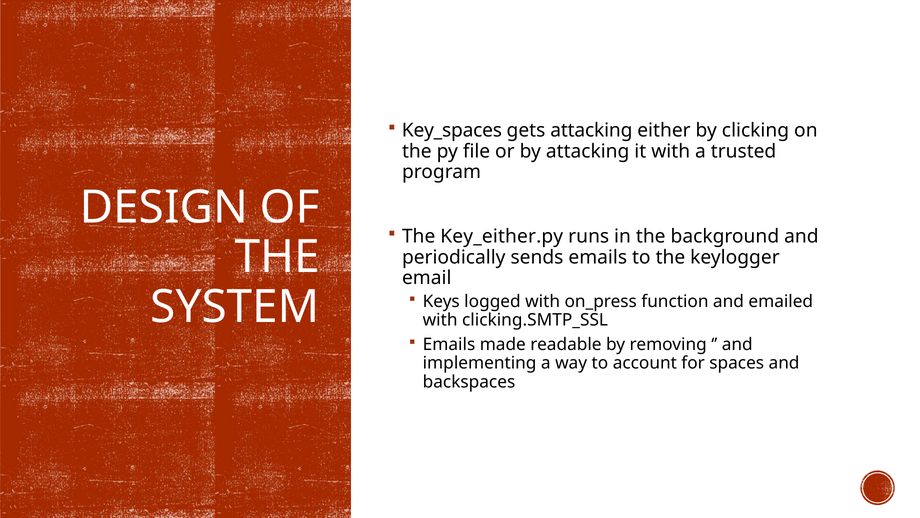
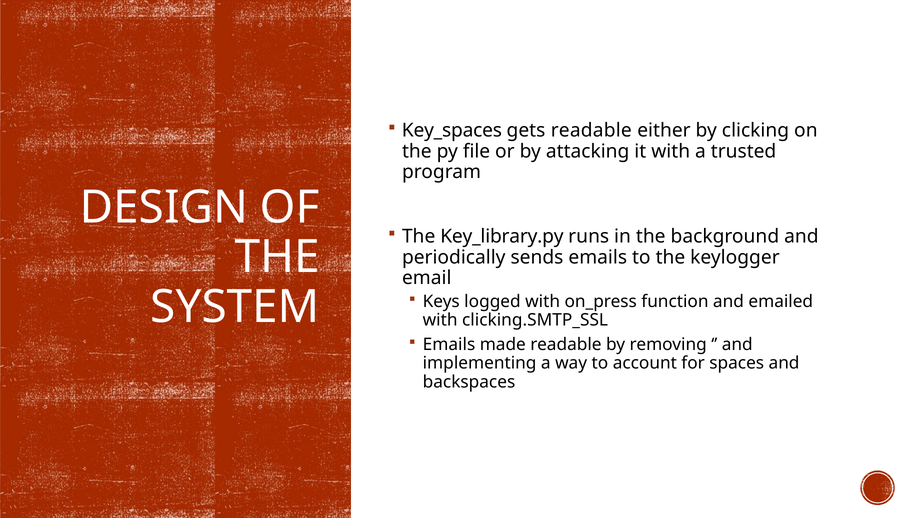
gets attacking: attacking -> readable (591, 130)
Key_either.py: Key_either.py -> Key_library.py (502, 236)
